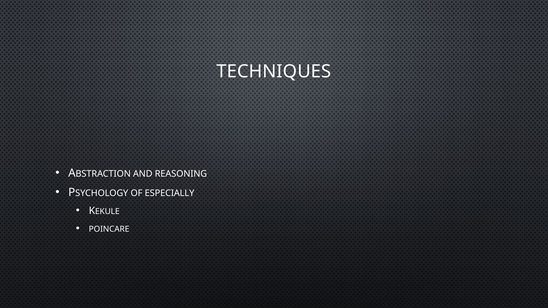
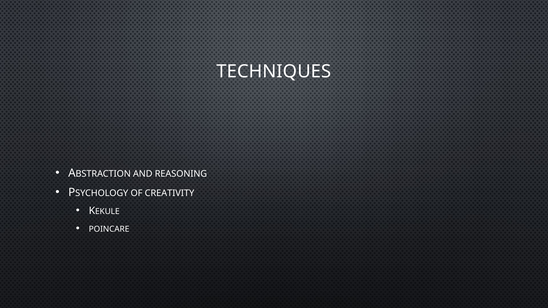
ESPECIALLY: ESPECIALLY -> CREATIVITY (170, 193)
